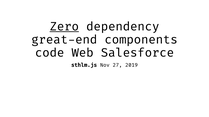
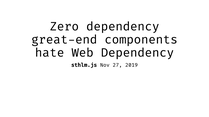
Zero underline: present -> none (64, 27)
code: code -> hate (50, 53)
Web Salesforce: Salesforce -> Dependency (137, 53)
